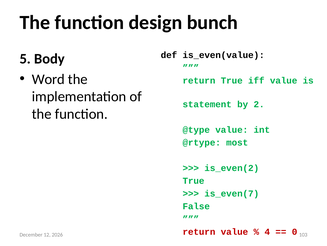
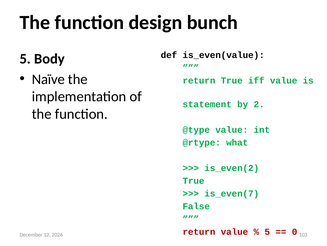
Word: Word -> Naïve (48, 79)
most: most -> what (237, 142)
4: 4 -> 5 (267, 231)
